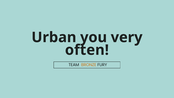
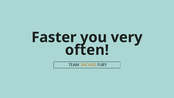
Urban: Urban -> Faster (54, 37)
